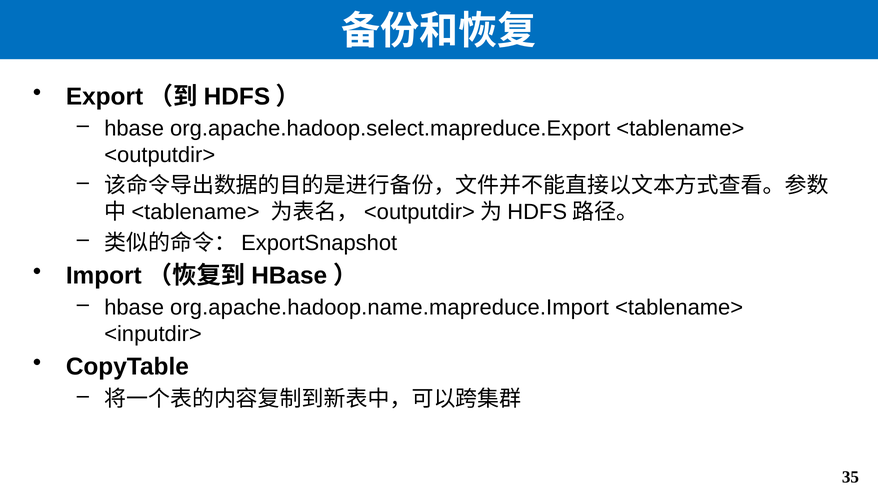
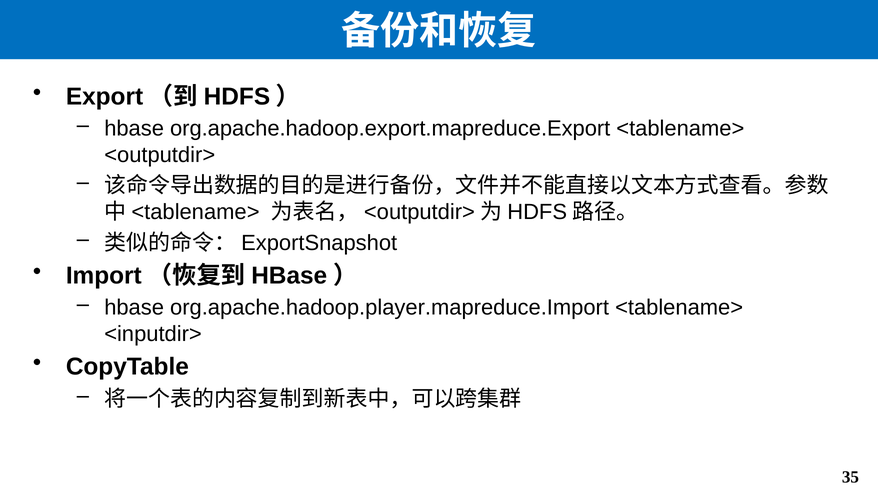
org.apache.hadoop.select.mapreduce.Export: org.apache.hadoop.select.mapreduce.Export -> org.apache.hadoop.export.mapreduce.Export (390, 129)
org.apache.hadoop.name.mapreduce.Import: org.apache.hadoop.name.mapreduce.Import -> org.apache.hadoop.player.mapreduce.Import (390, 308)
